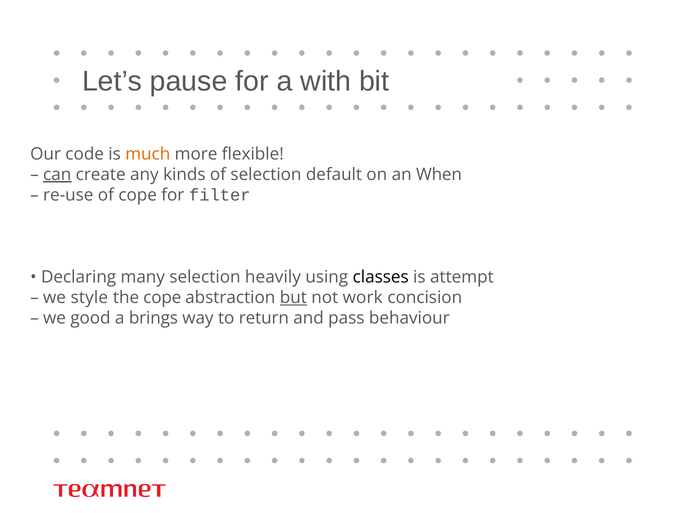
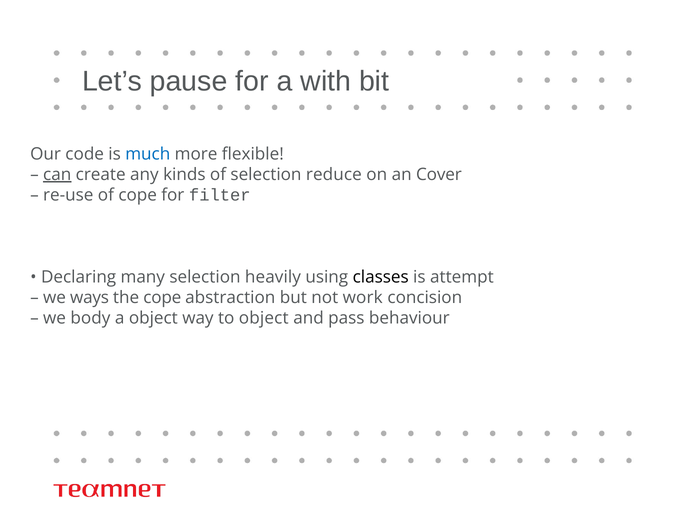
much colour: orange -> blue (148, 154)
default: default -> reduce (334, 175)
When: When -> Cover (439, 175)
style: style -> ways (90, 298)
but underline: present -> none (293, 298)
good: good -> body (90, 319)
a brings: brings -> object (153, 319)
to return: return -> object (264, 319)
